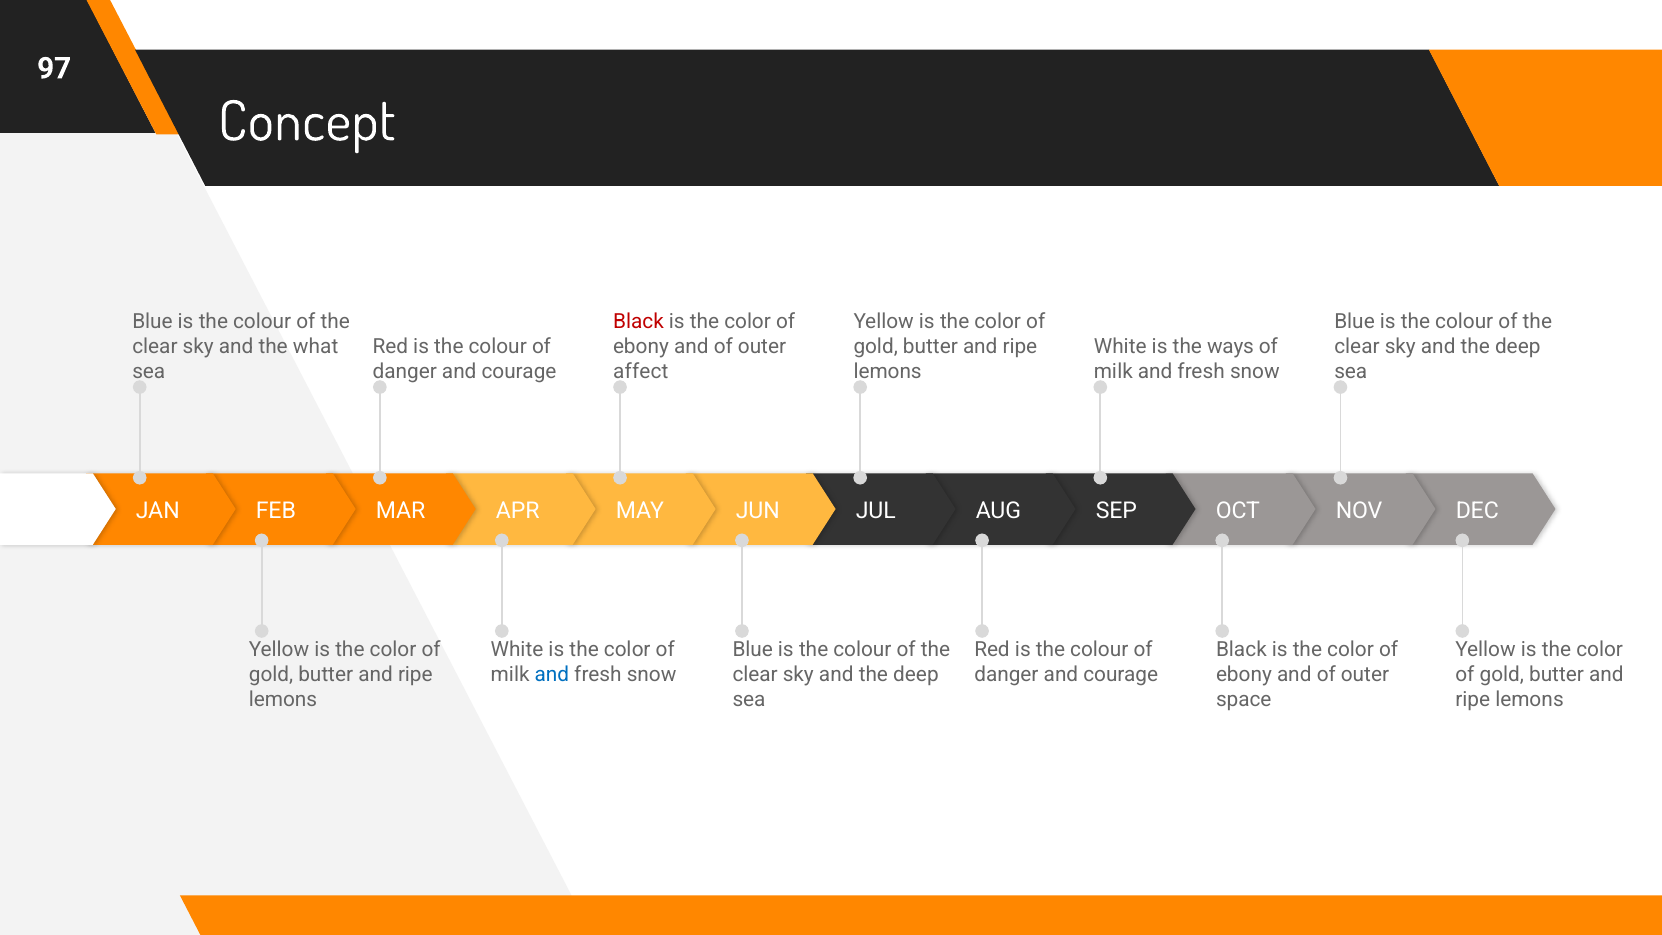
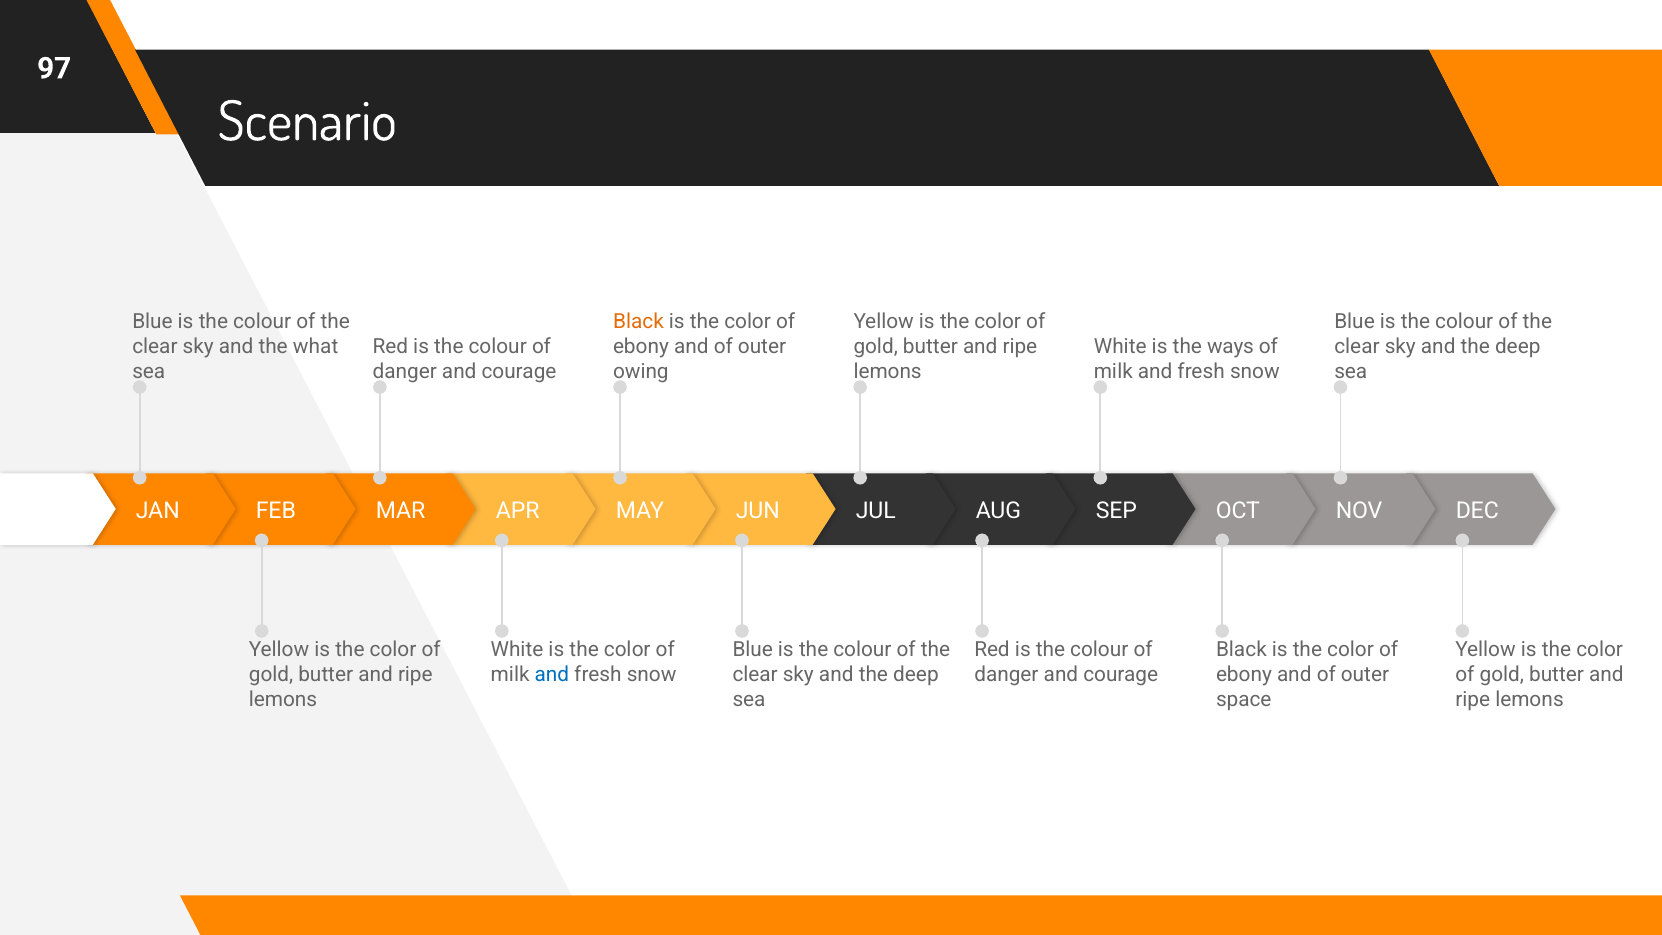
Concept: Concept -> Scenario (307, 122)
Black colour: red -> orange (639, 322)
affect: affect -> owing (641, 372)
